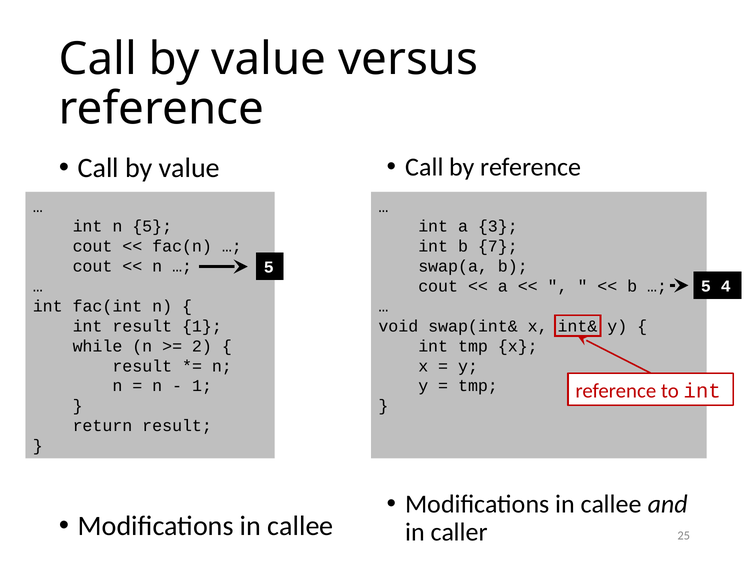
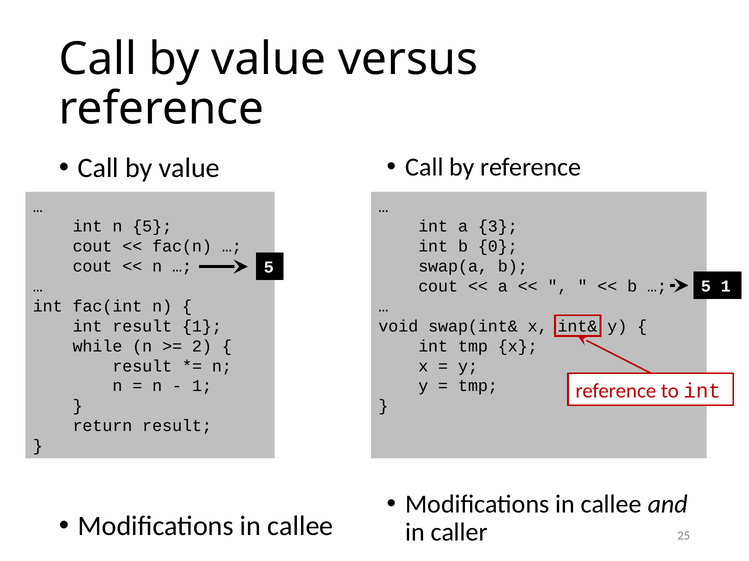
7: 7 -> 0 (498, 247)
5 4: 4 -> 1 (726, 287)
